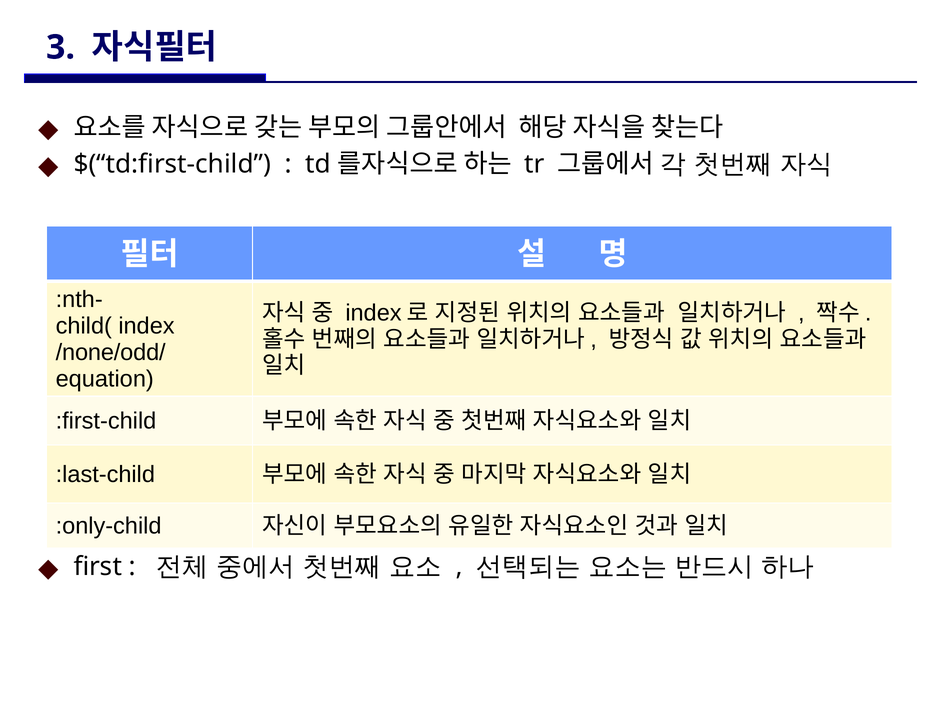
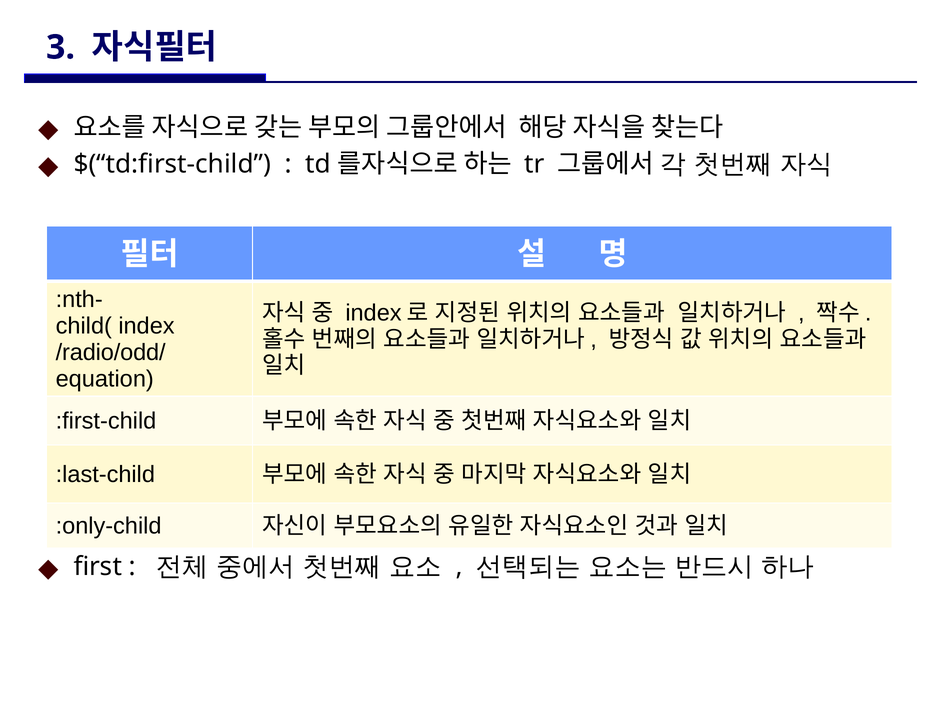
/none/odd/: /none/odd/ -> /radio/odd/ (111, 353)
